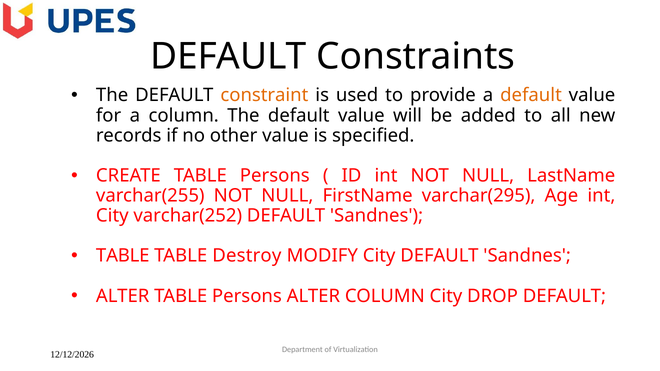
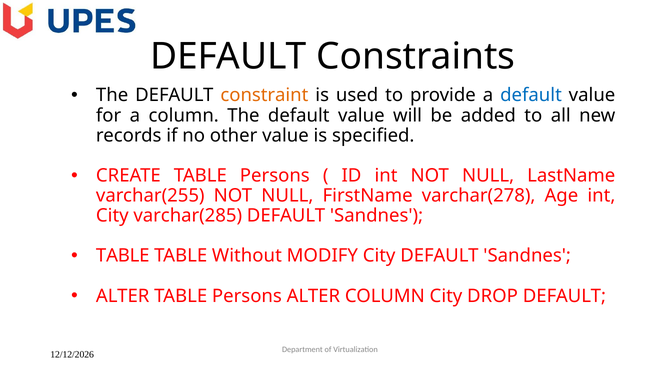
default colour: orange -> blue (531, 95)
varchar(295: varchar(295 -> varchar(278 (479, 196)
varchar(252: varchar(252 -> varchar(285 (188, 216)
Destroy: Destroy -> Without (247, 256)
